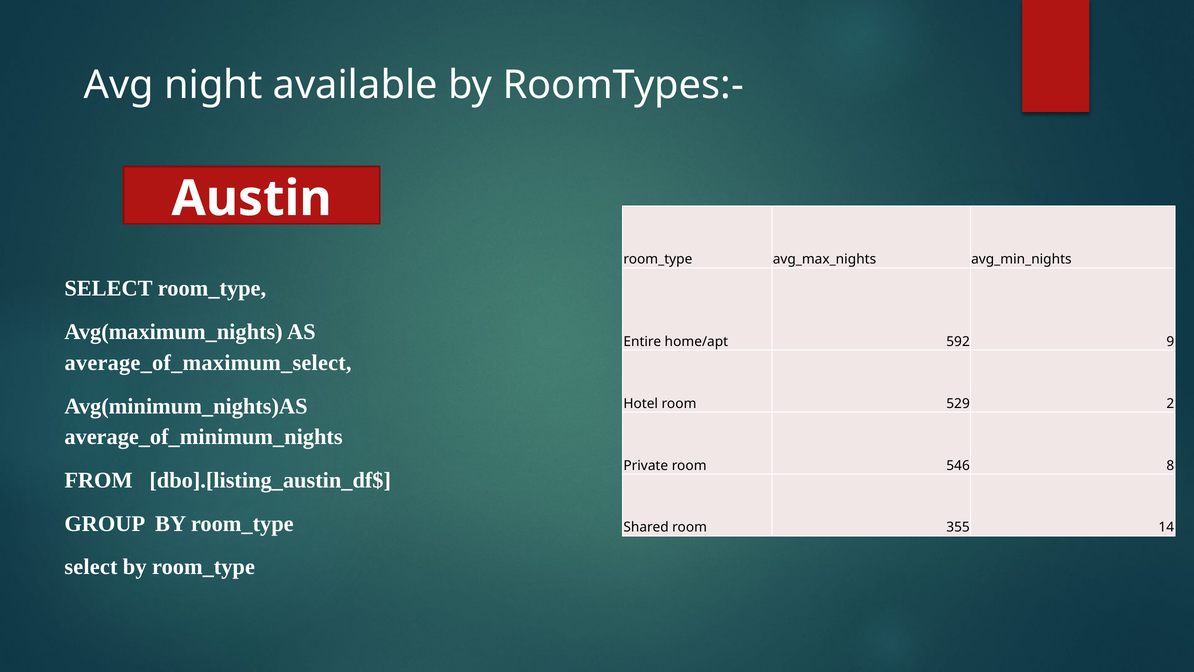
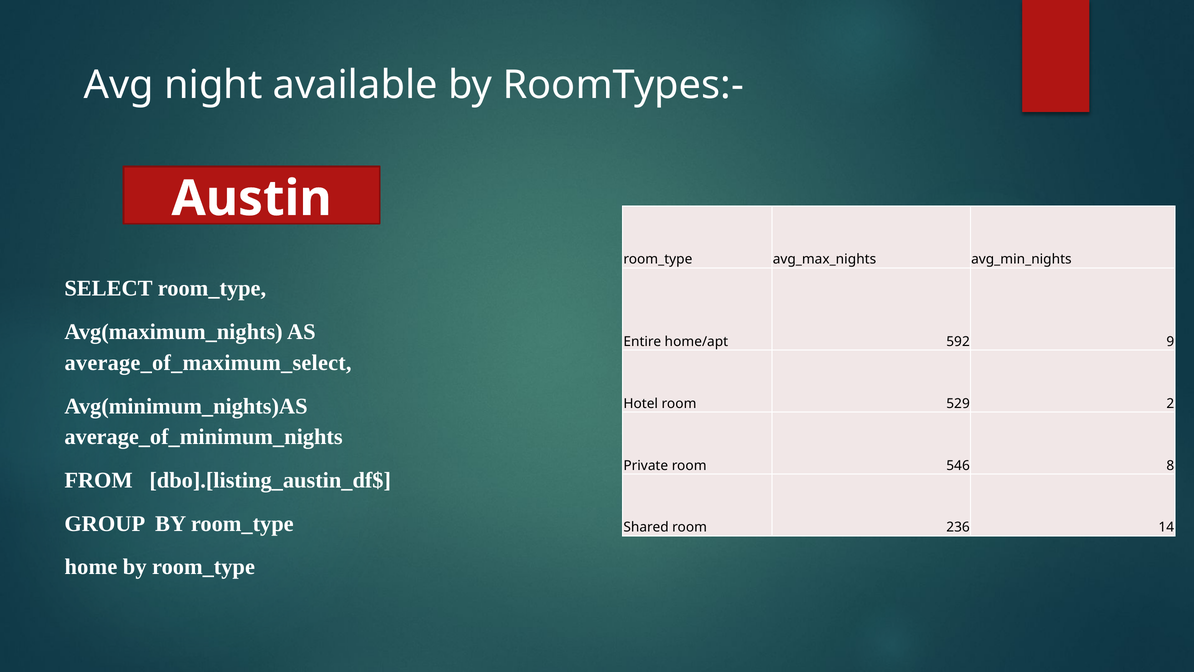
355: 355 -> 236 (958, 527)
select: select -> home (91, 567)
